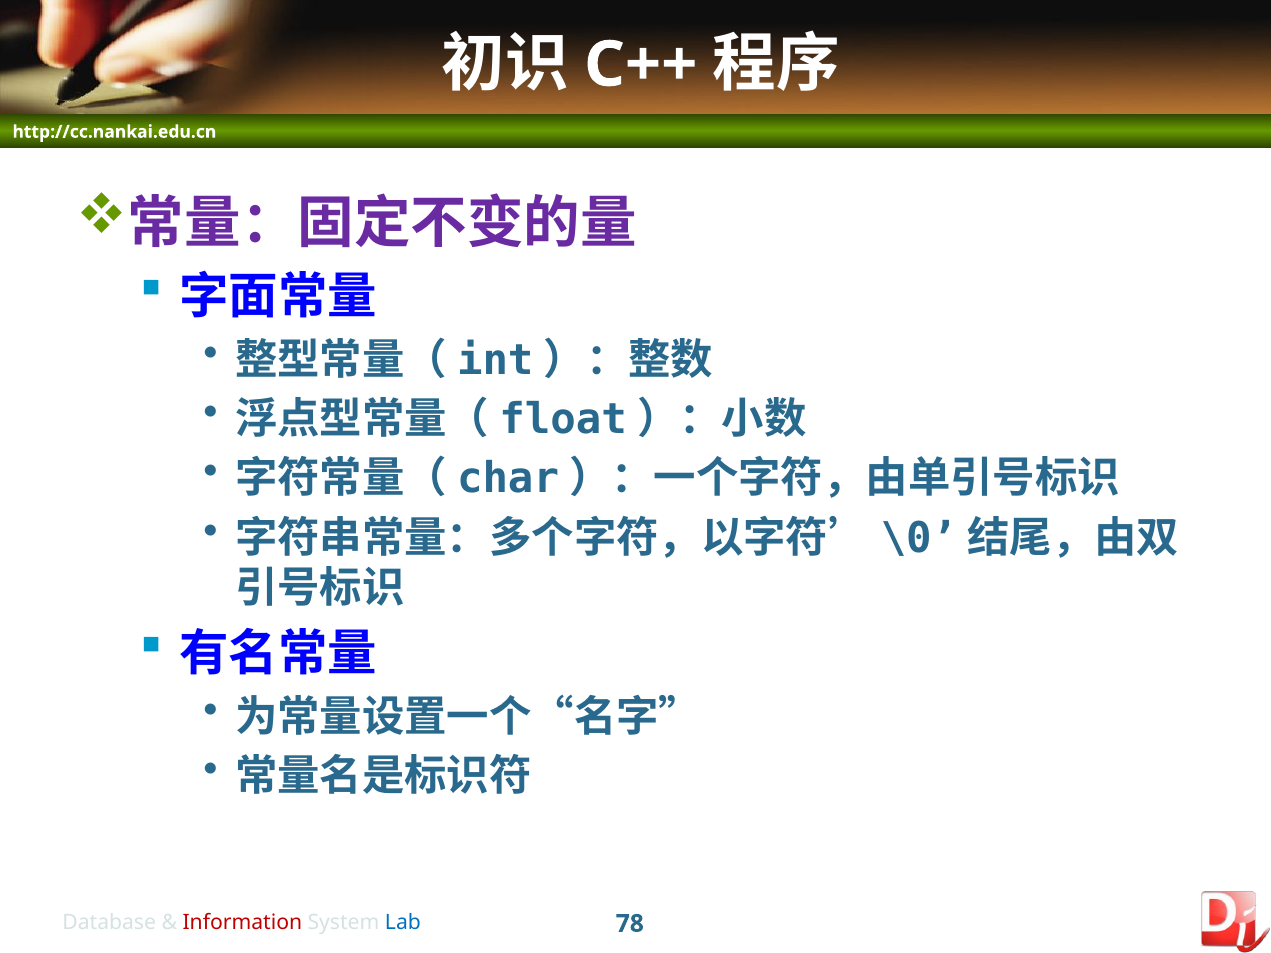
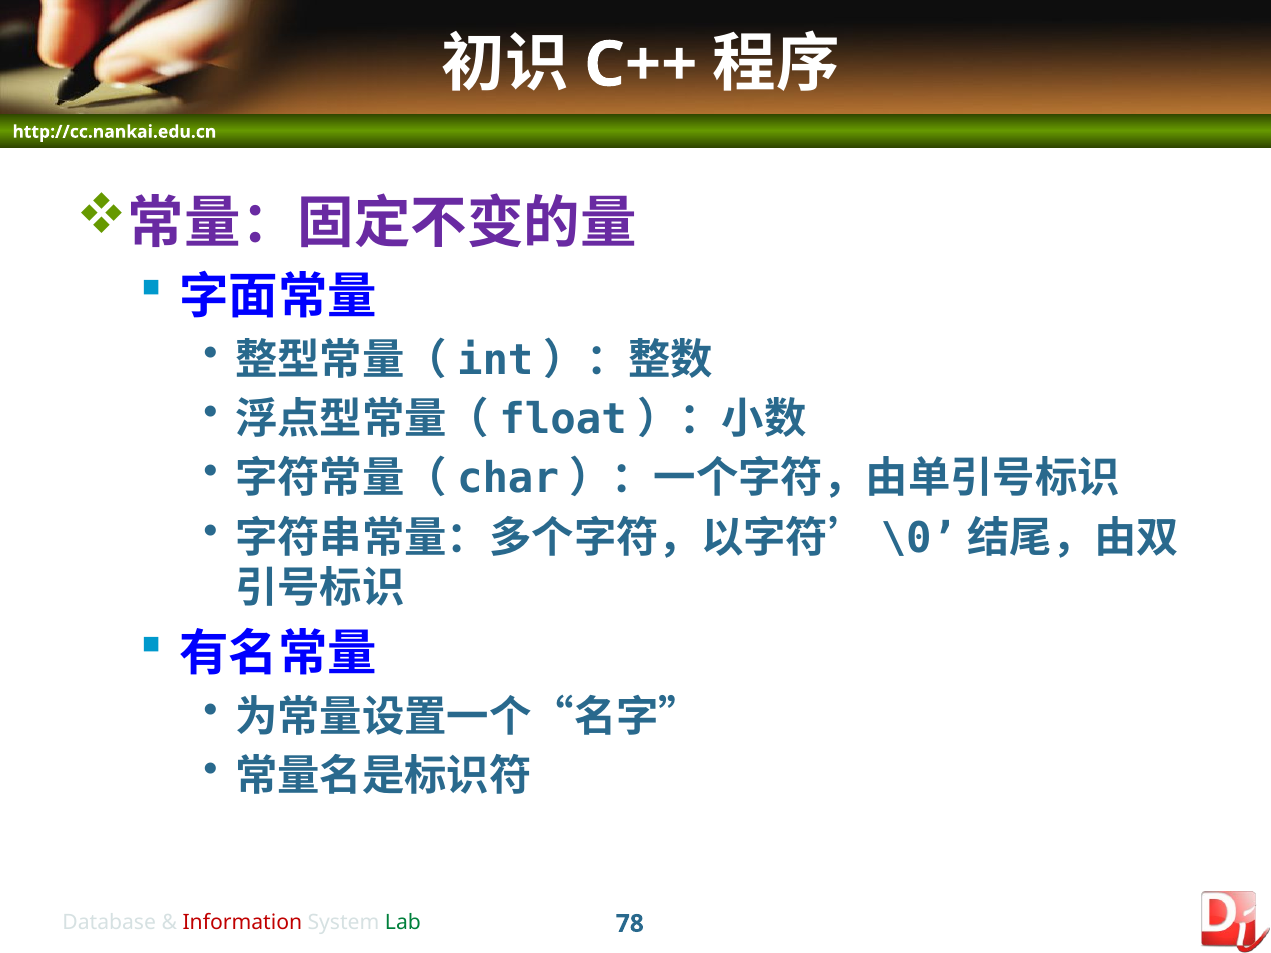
Lab colour: blue -> green (403, 922)
